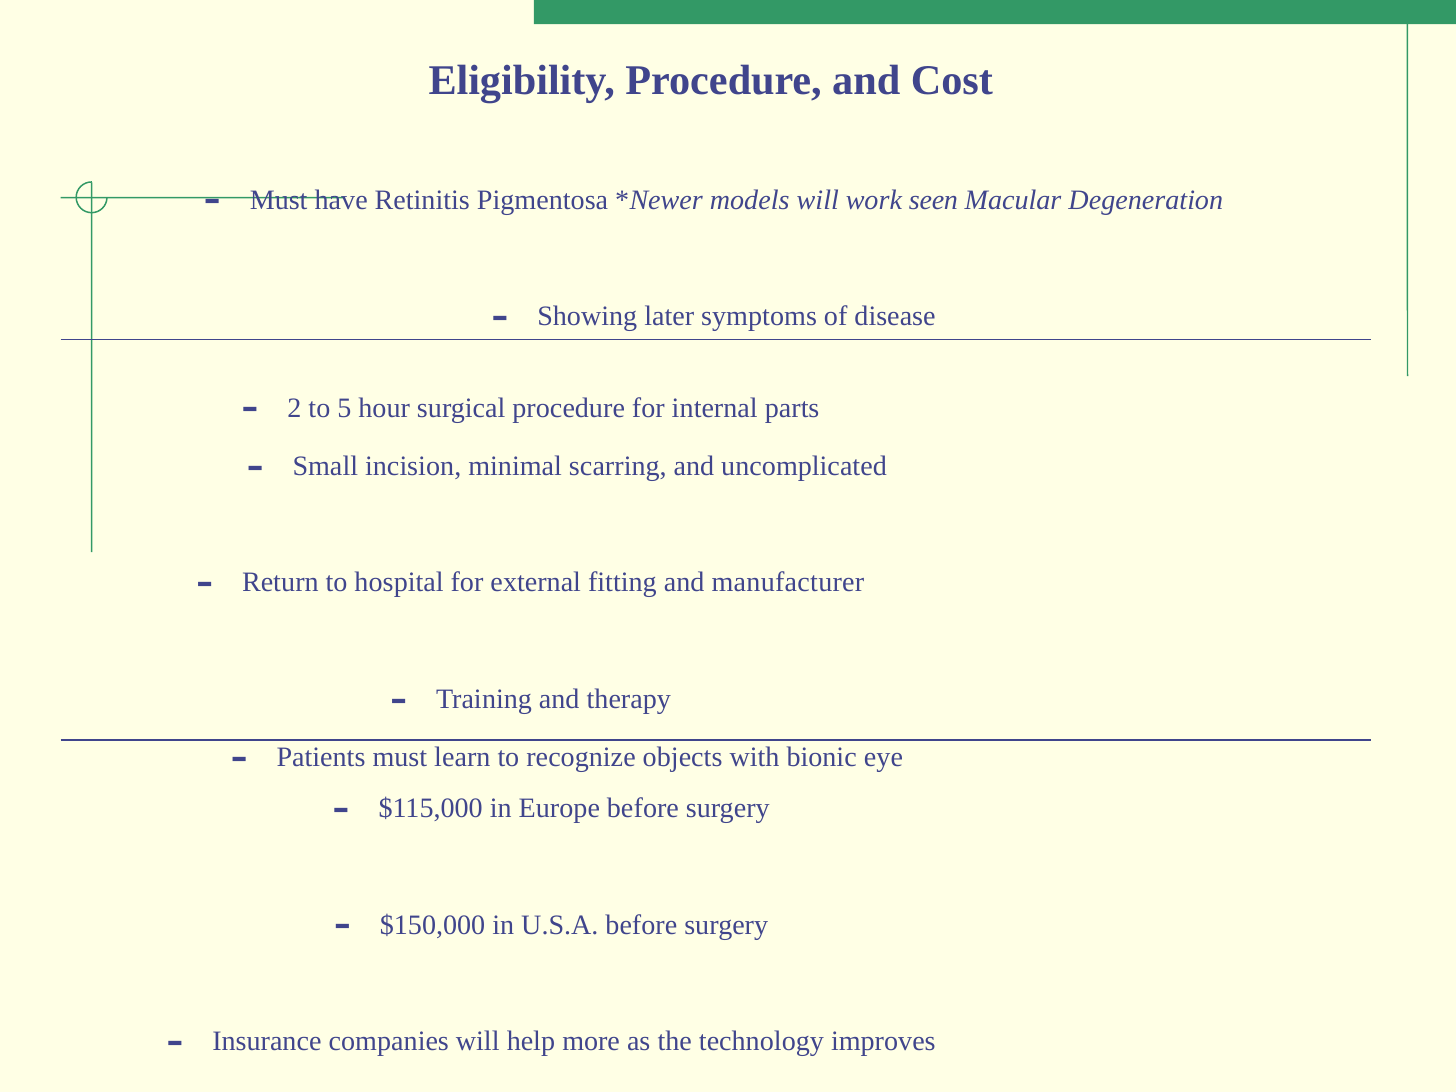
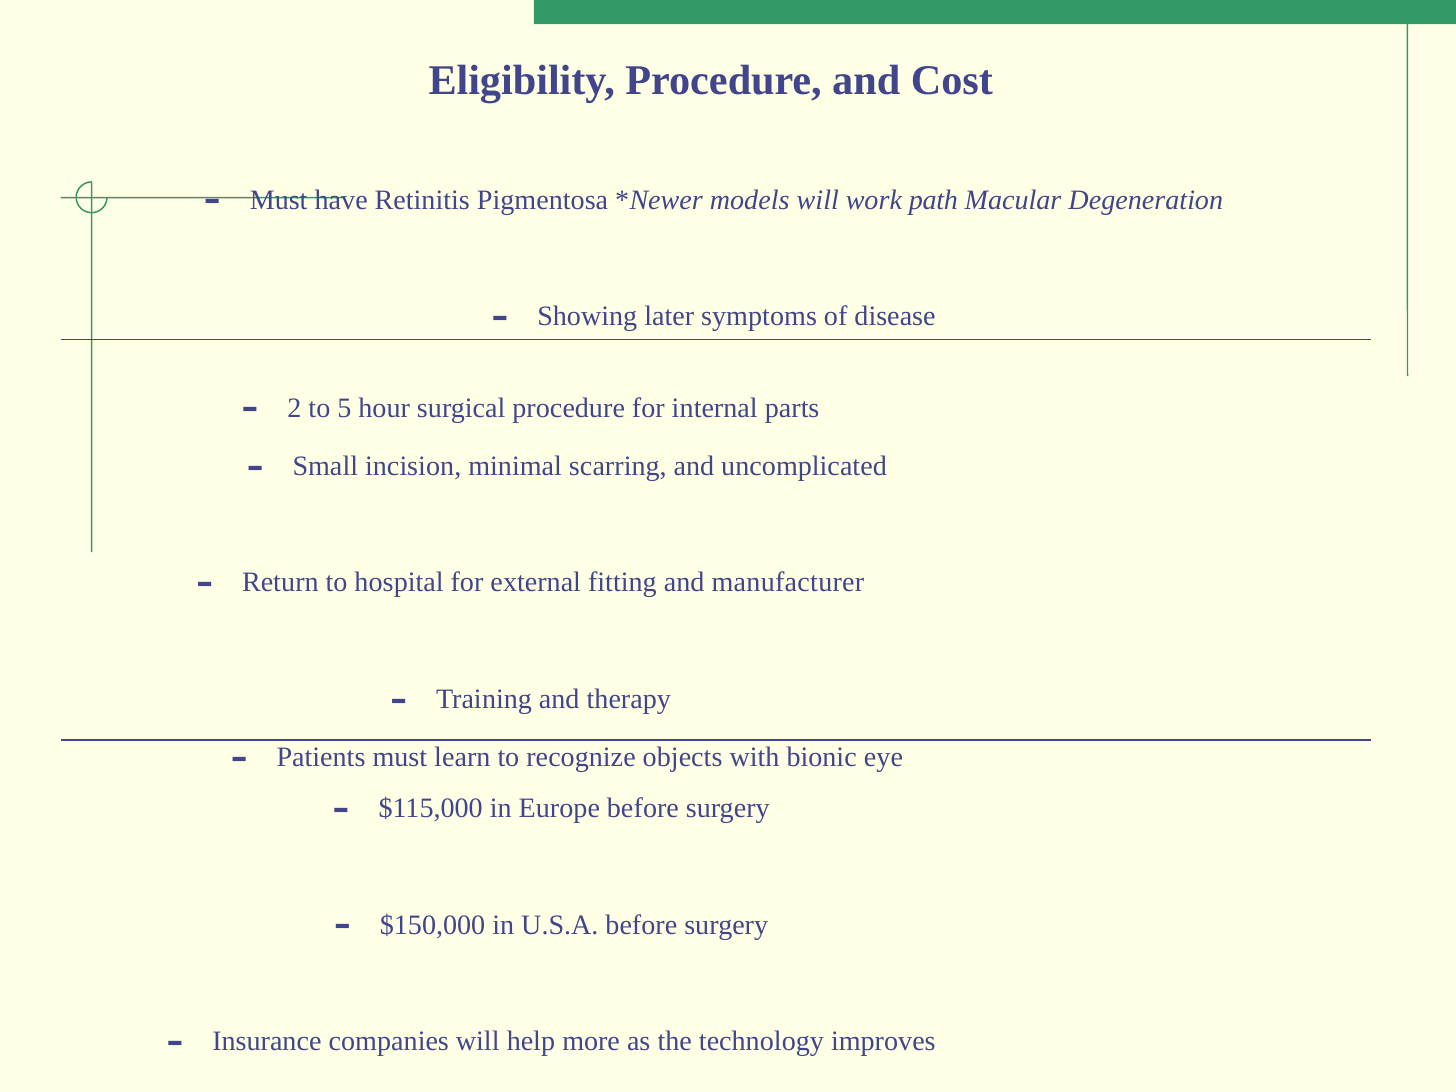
seen: seen -> path (933, 200)
